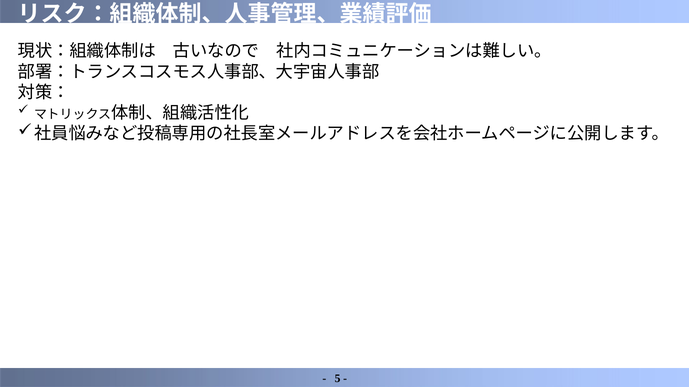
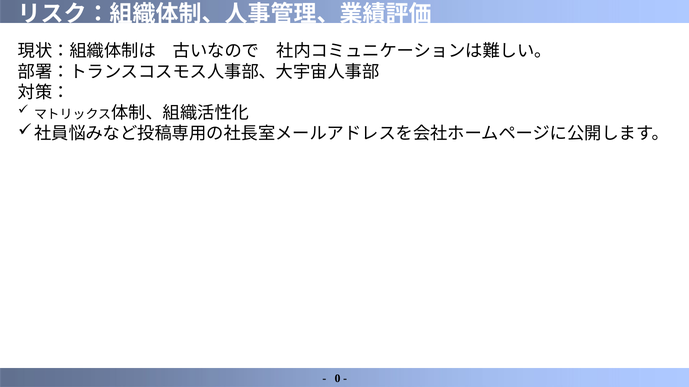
5: 5 -> 0 (338, 379)
